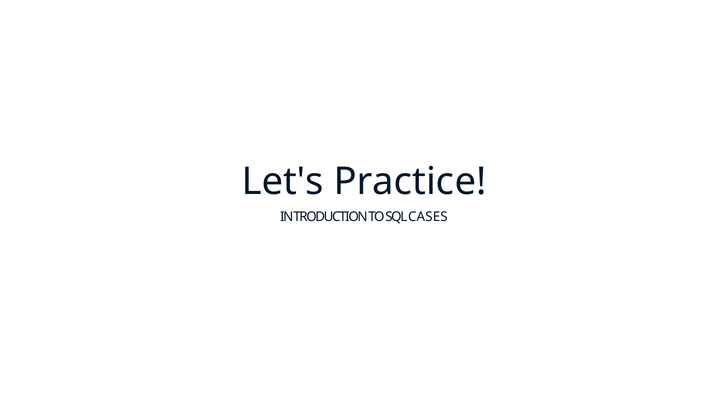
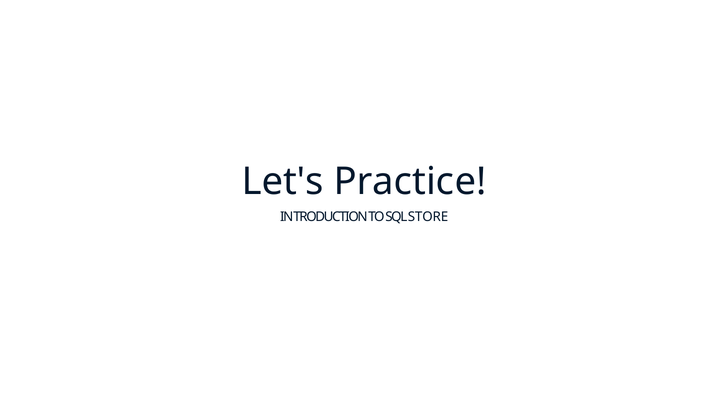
CASES: CASES -> STORE (428, 217)
